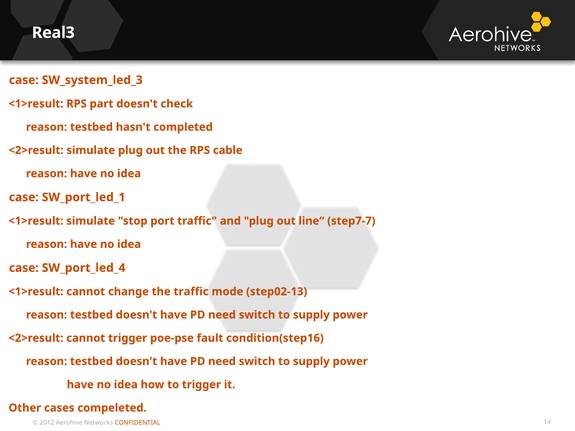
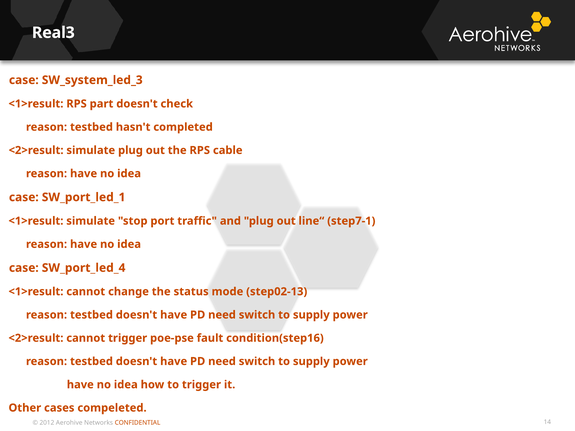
step7-7: step7-7 -> step7-1 (351, 221)
the traffic: traffic -> status (191, 292)
